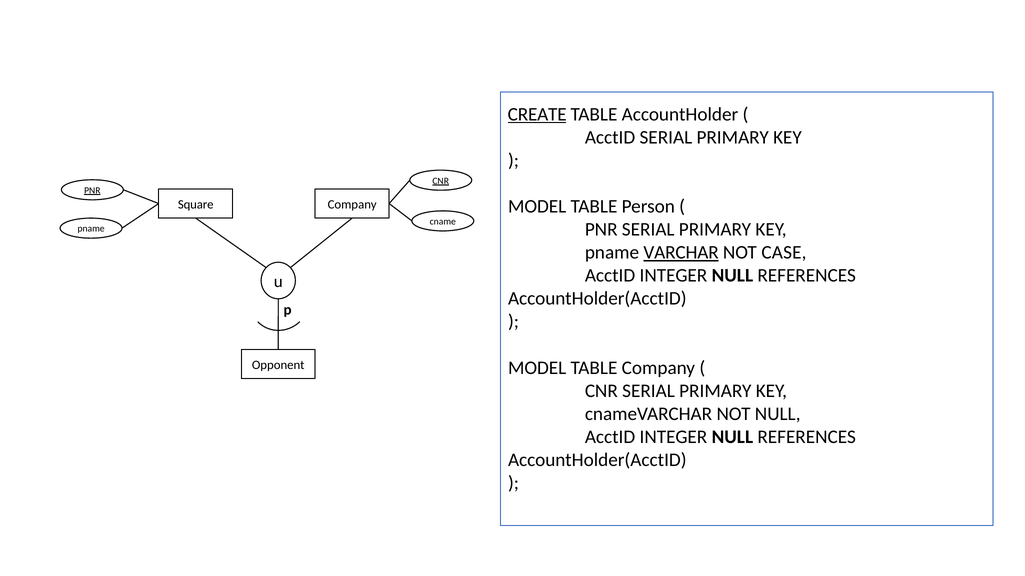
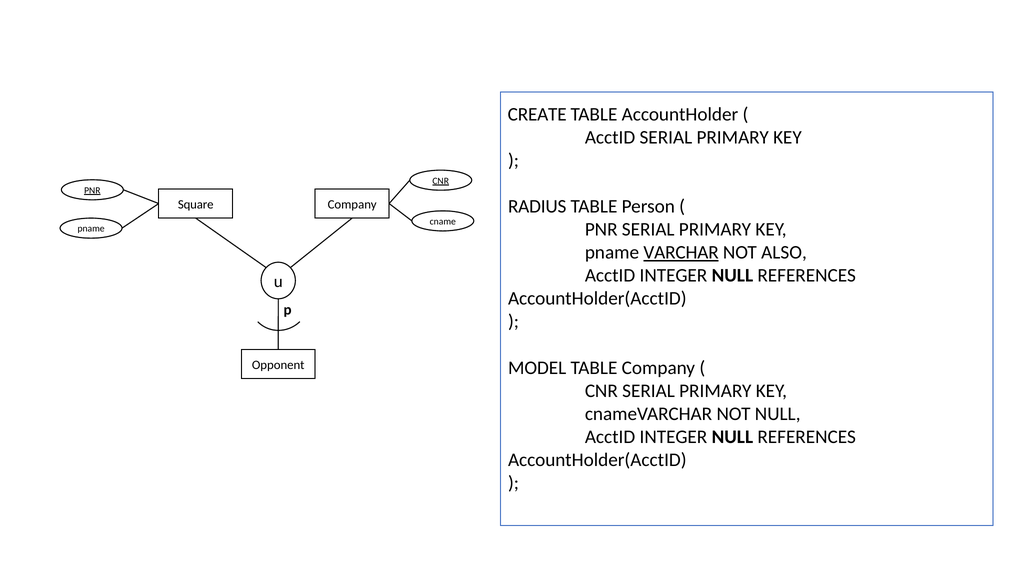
CREATE underline: present -> none (537, 114)
MODEL: MODEL -> RADIUS (537, 207)
CASE: CASE -> ALSO (784, 253)
